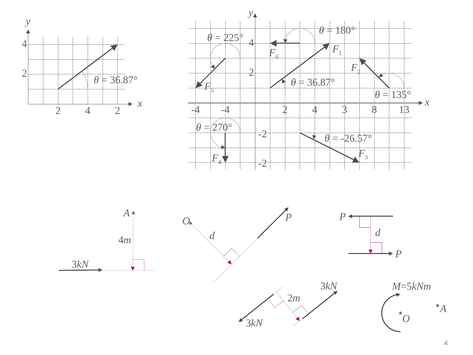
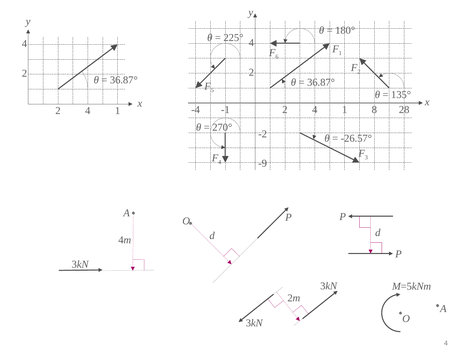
-4: -4 -> -1 (225, 110)
3: 3 -> 1 (345, 110)
13: 13 -> 28 (404, 110)
2: 2 -> 1 (118, 111)
-2: -2 -> -9 (263, 163)
